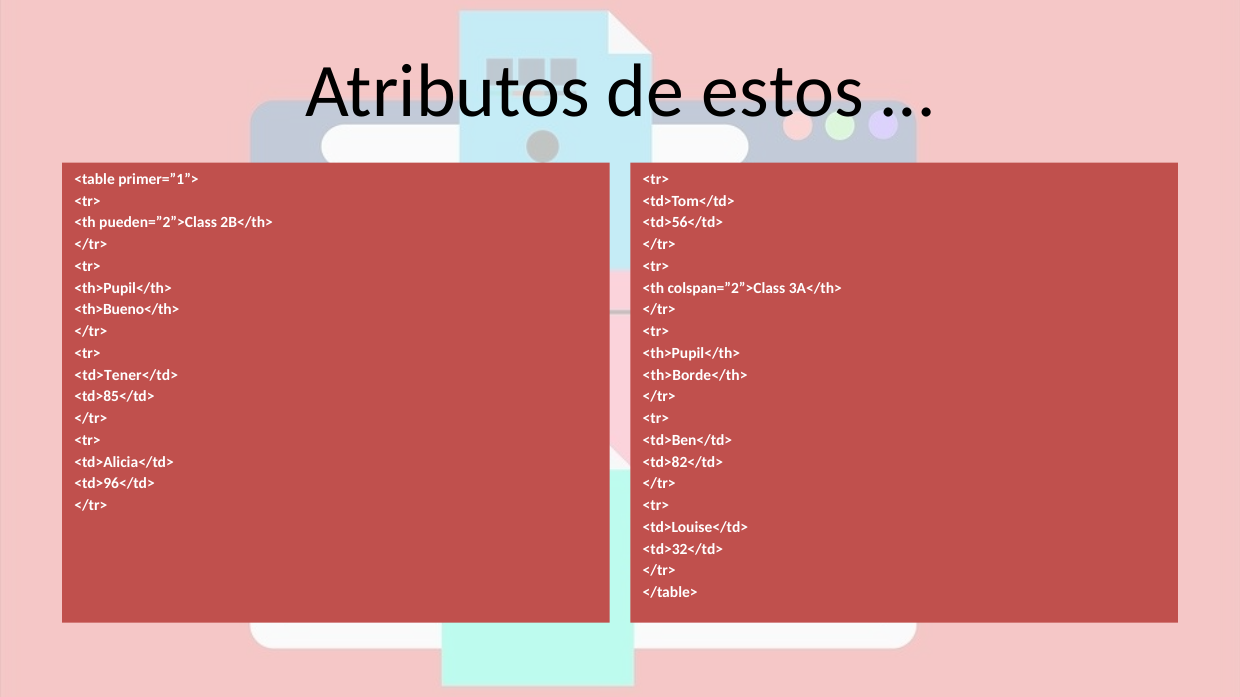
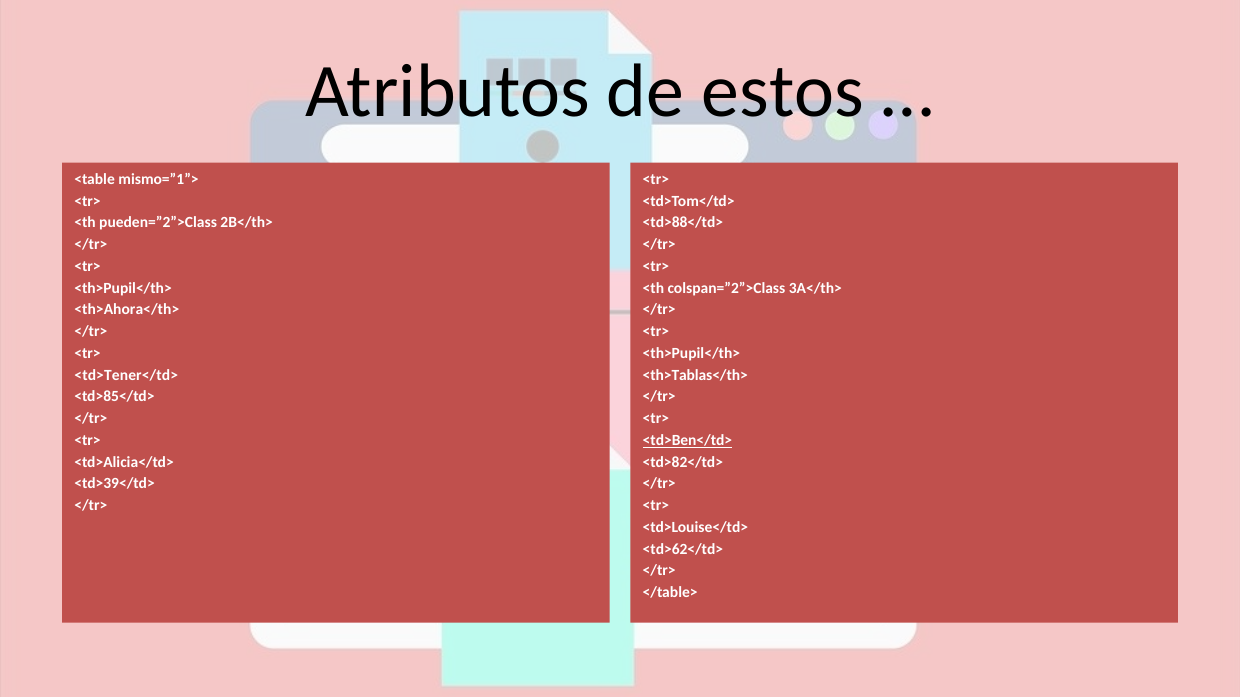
primer=”1”>: primer=”1”> -> mismo=”1”> (159, 179)
<td>56</td>: <td>56</td> -> <td>88</td> (683, 223)
<th>Bueno</th>: <th>Bueno</th> -> <th>Ahora</th> (127, 310)
<th>Borde</th>: <th>Borde</th> -> <th>Tablas</th> (695, 375)
<td>Ben</td> underline: none -> present (687, 441)
<td>96</td>: <td>96</td> -> <td>39</td> (115, 484)
<td>32</td>: <td>32</td> -> <td>62</td> (683, 550)
